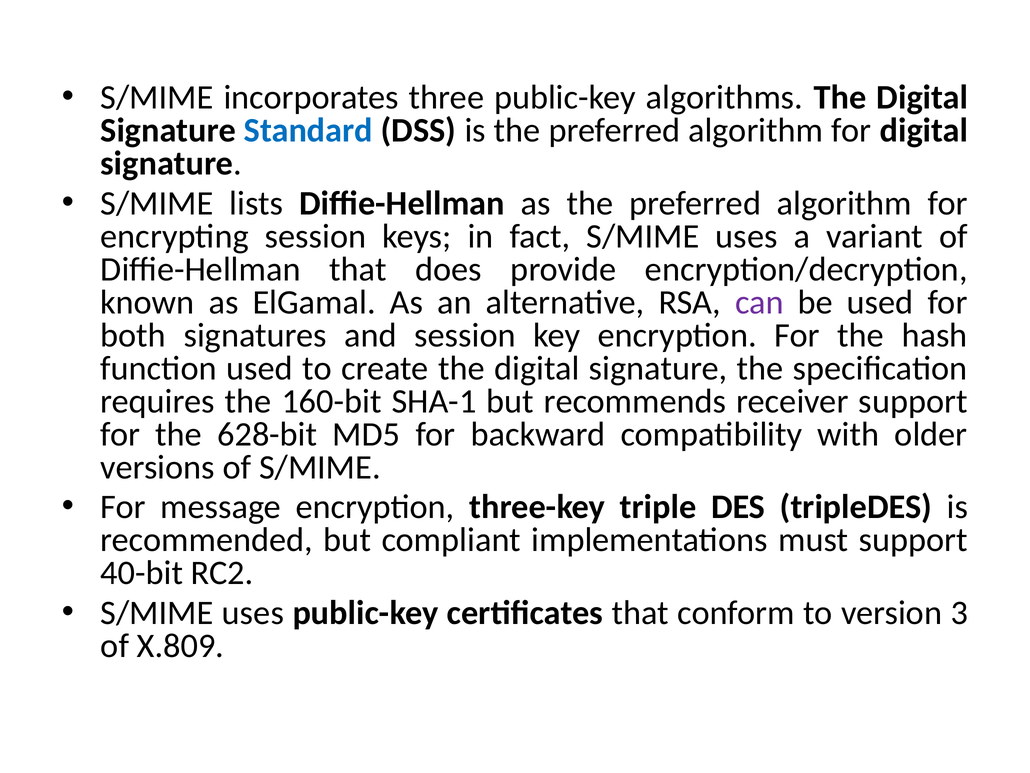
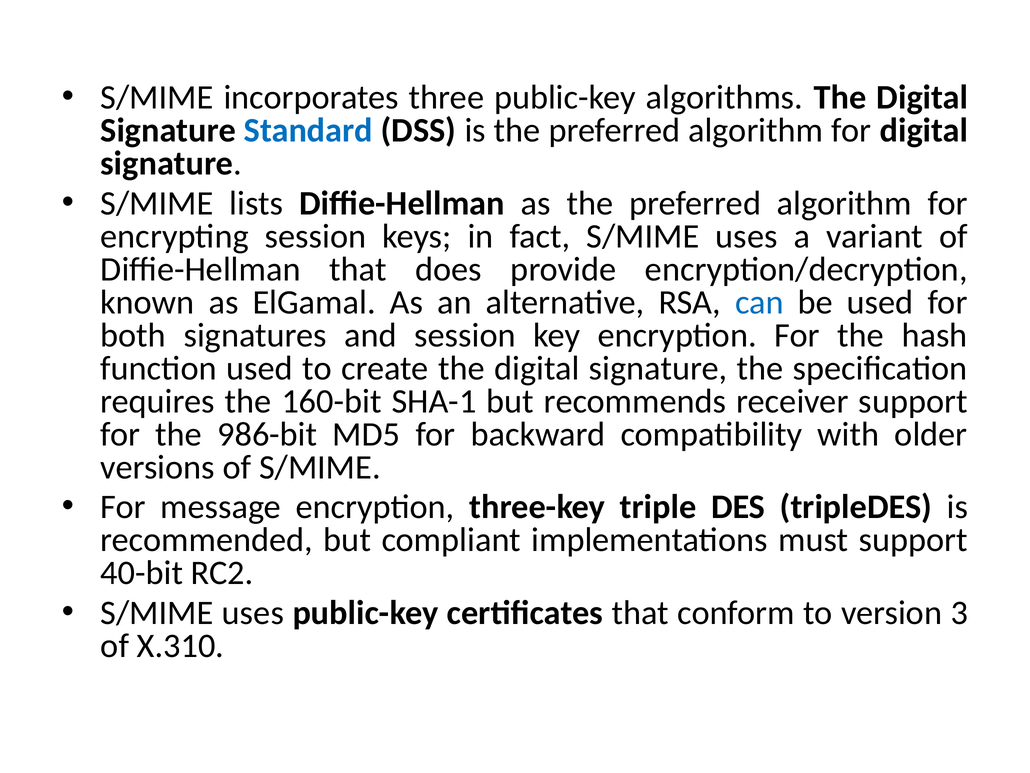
can colour: purple -> blue (759, 302)
628-bit: 628-bit -> 986-bit (267, 434)
X.809: X.809 -> X.310 (180, 646)
